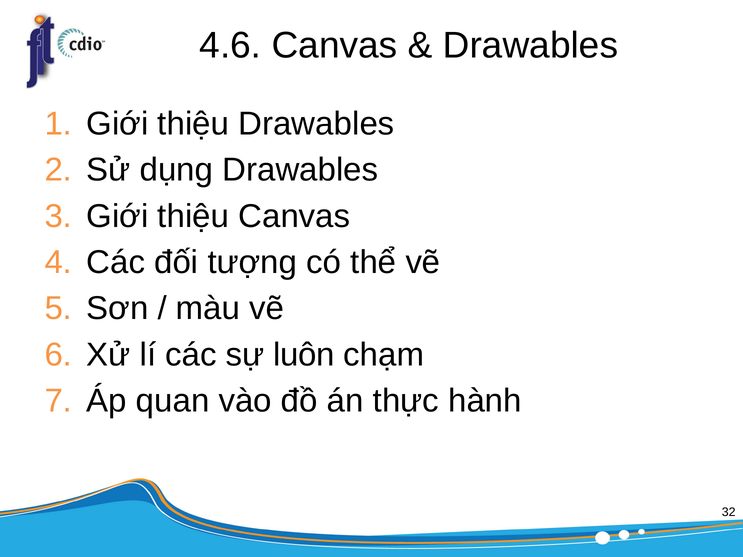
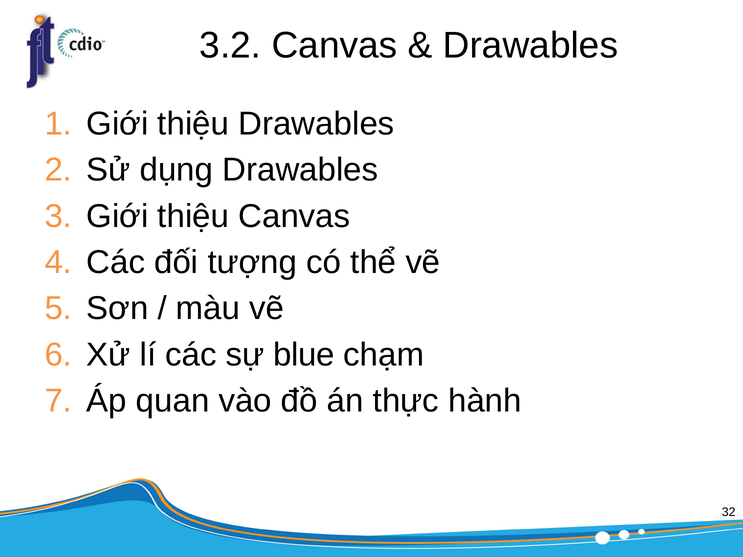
4.6: 4.6 -> 3.2 (230, 45)
luôn: luôn -> blue (304, 355)
